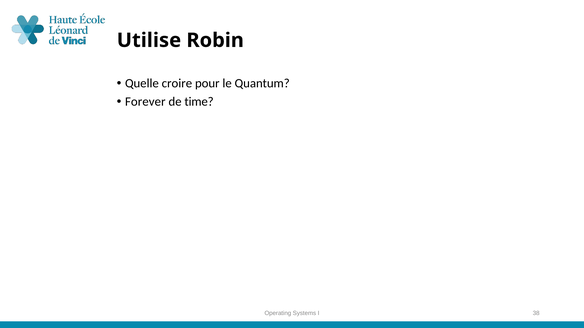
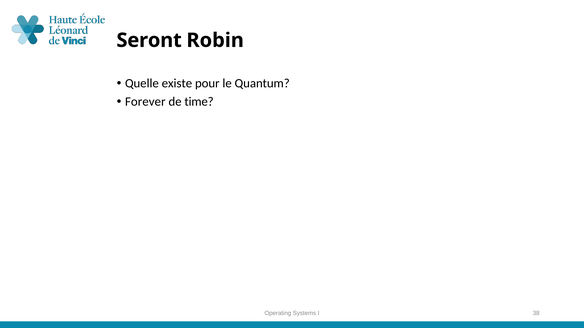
Utilise: Utilise -> Seront (149, 40)
croire: croire -> existe (177, 83)
